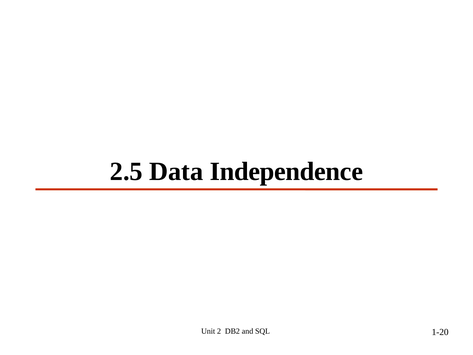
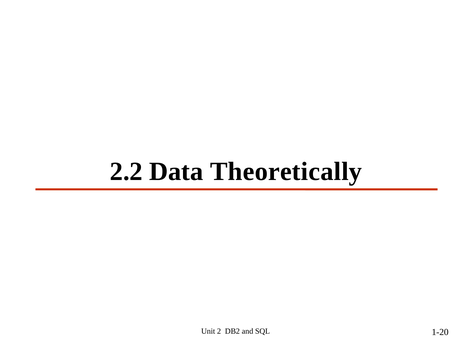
2.5: 2.5 -> 2.2 (126, 171)
Independence: Independence -> Theoretically (286, 171)
